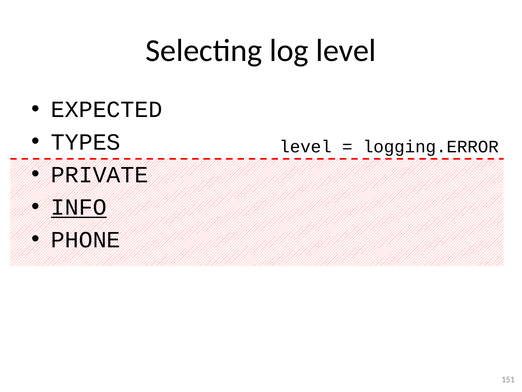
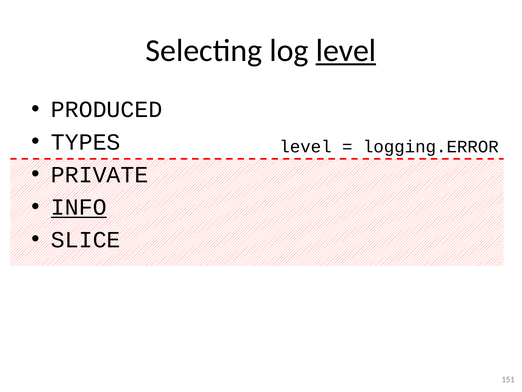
level underline: none -> present (346, 51)
EXPECTED: EXPECTED -> PRODUCED (107, 110)
PHONE: PHONE -> SLICE (86, 239)
